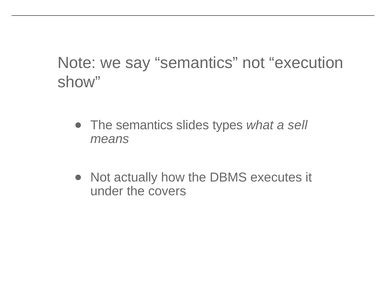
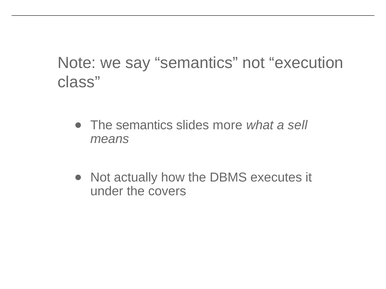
show: show -> class (79, 82)
types: types -> more (228, 125)
